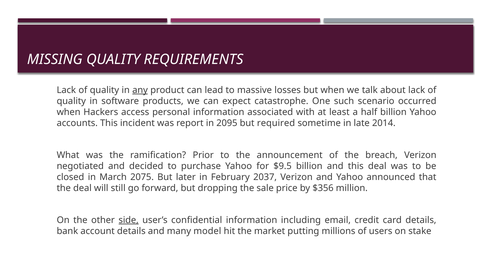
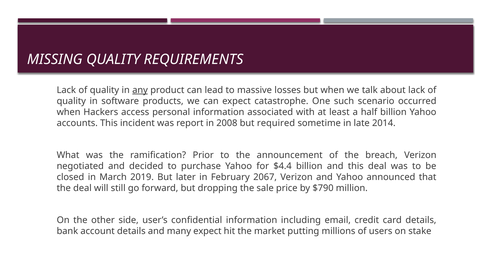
2095: 2095 -> 2008 (227, 123)
$9.5: $9.5 -> $4.4 (283, 166)
2075: 2075 -> 2019 (142, 177)
2037: 2037 -> 2067 (265, 177)
$356: $356 -> $790 (323, 188)
side underline: present -> none (129, 220)
many model: model -> expect (207, 231)
